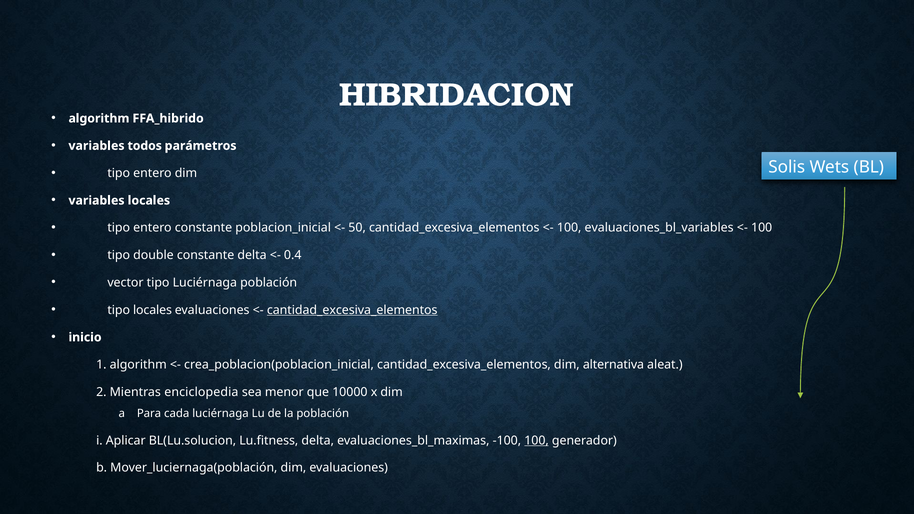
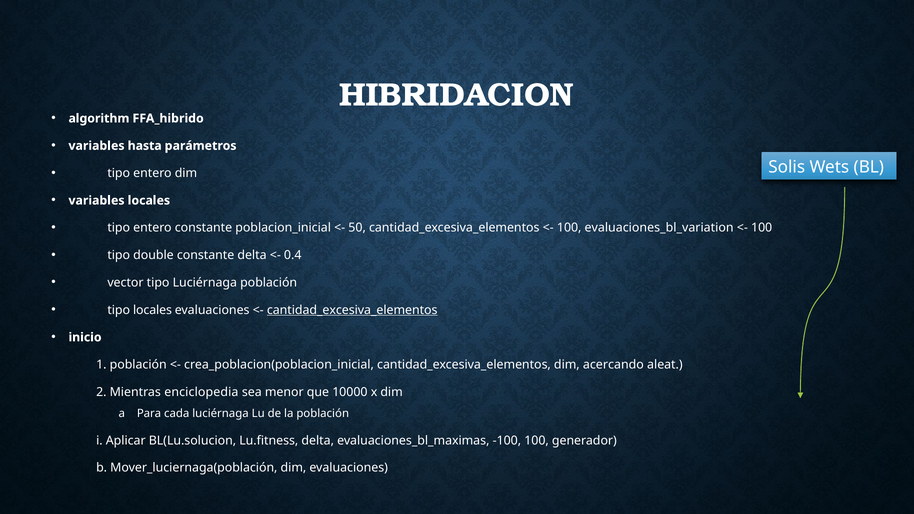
todos: todos -> hasta (145, 146)
evaluaciones_bl_variables: evaluaciones_bl_variables -> evaluaciones_bl_variation (659, 228)
1 algorithm: algorithm -> población (138, 365)
alternativa: alternativa -> acercando (613, 365)
100 underline: present -> none (537, 441)
